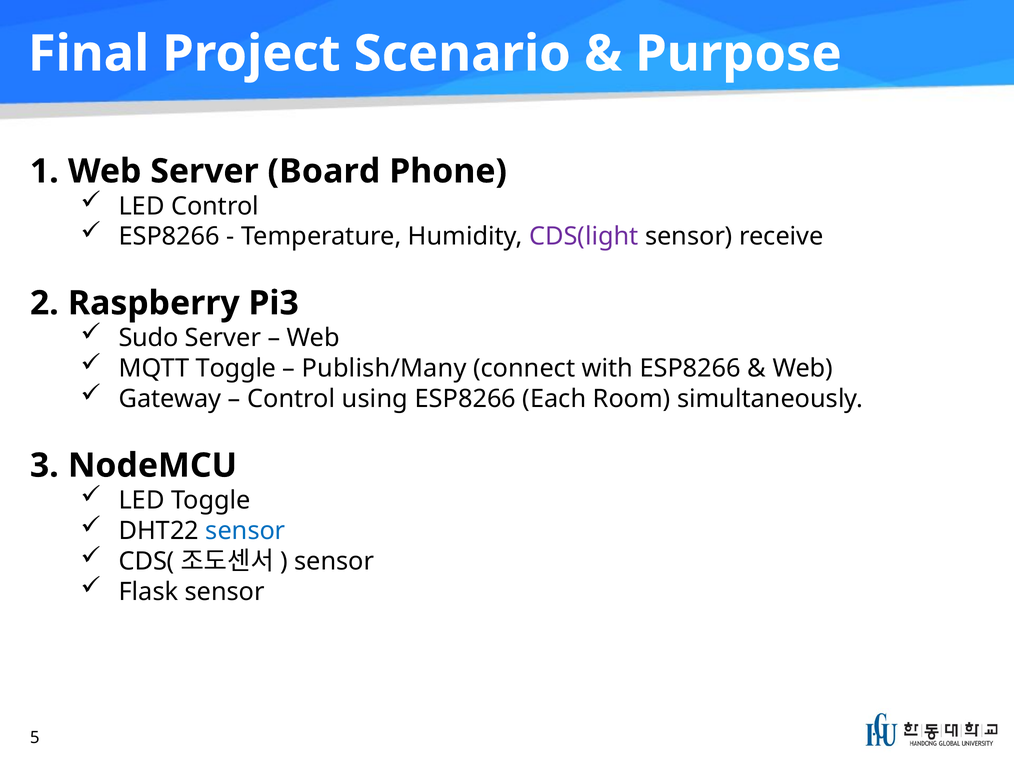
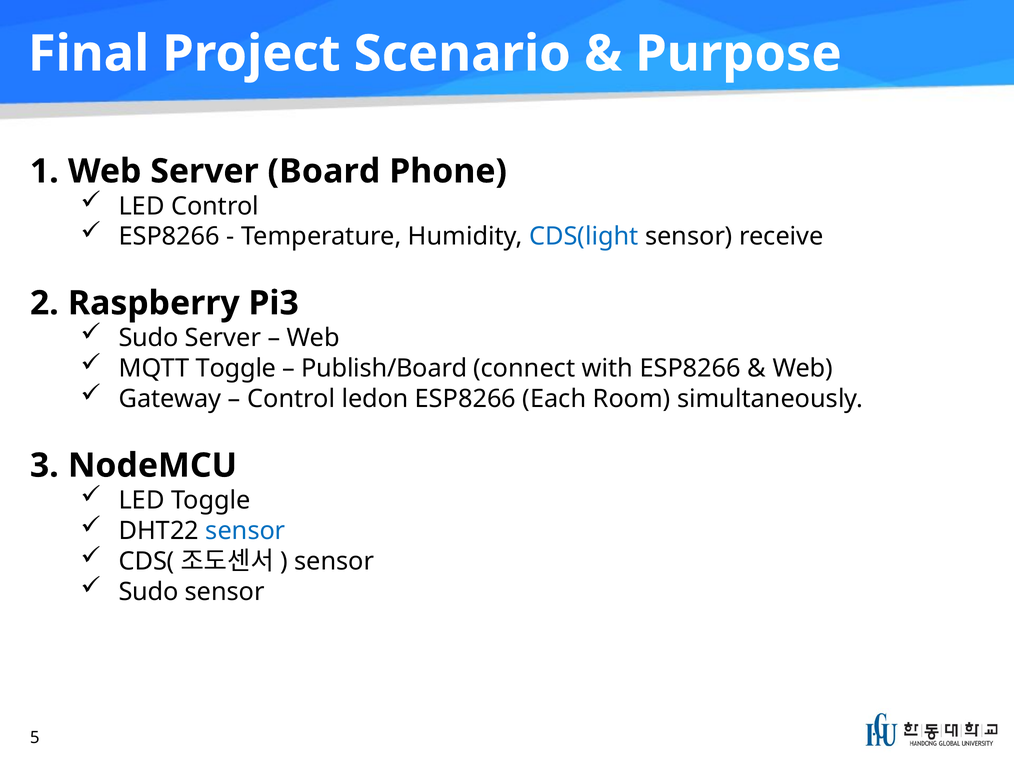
CDS(light colour: purple -> blue (584, 236)
Publish/Many: Publish/Many -> Publish/Board (384, 368)
using: using -> ledon (375, 399)
Flask: Flask -> Sudo (149, 591)
